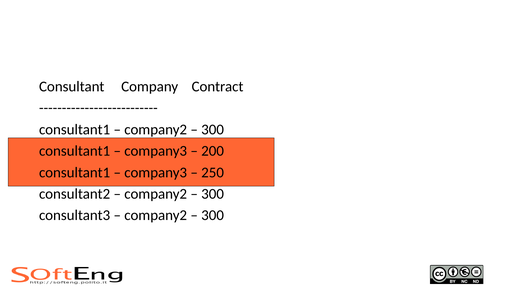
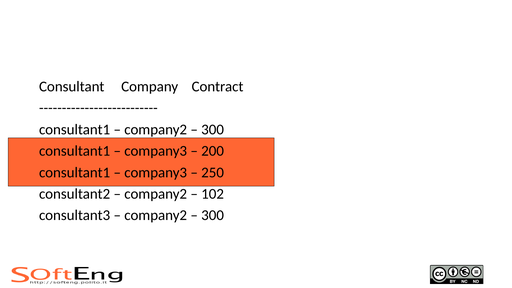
300: 300 -> 102 (213, 194)
